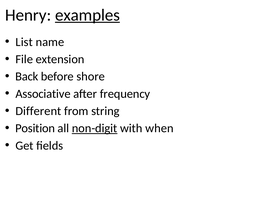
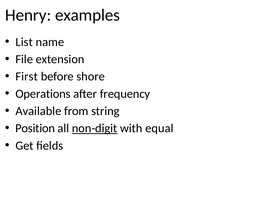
examples underline: present -> none (88, 15)
Back: Back -> First (27, 77)
Associative: Associative -> Operations (43, 94)
Different: Different -> Available (38, 111)
when: when -> equal (159, 129)
